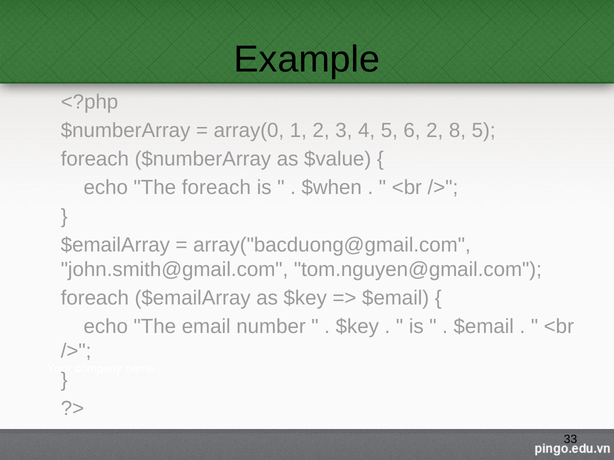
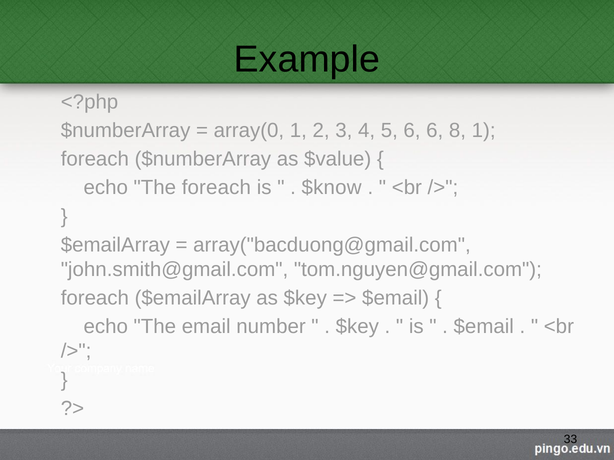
6 2: 2 -> 6 (435, 131)
8 5: 5 -> 1 (484, 131)
$when: $when -> $know (332, 188)
